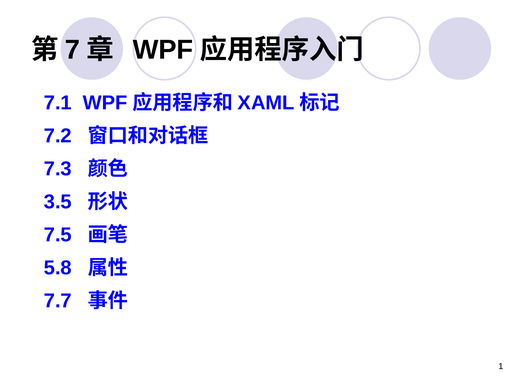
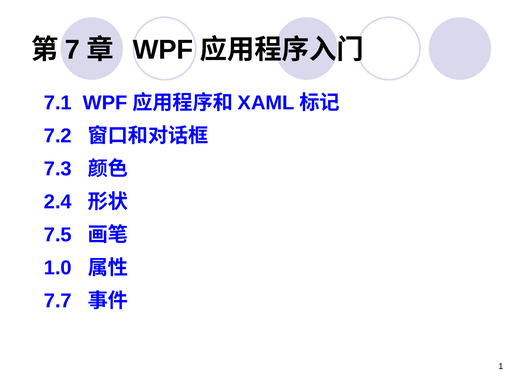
3.5: 3.5 -> 2.4 (58, 202)
5.8: 5.8 -> 1.0 (58, 268)
